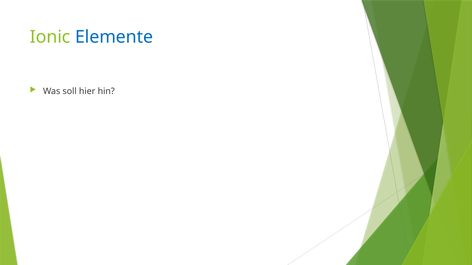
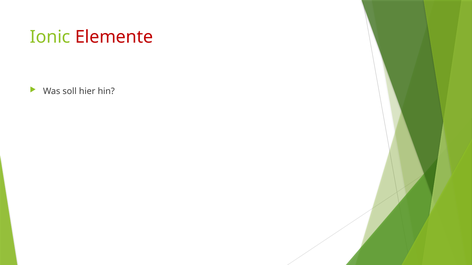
Elemente colour: blue -> red (114, 37)
